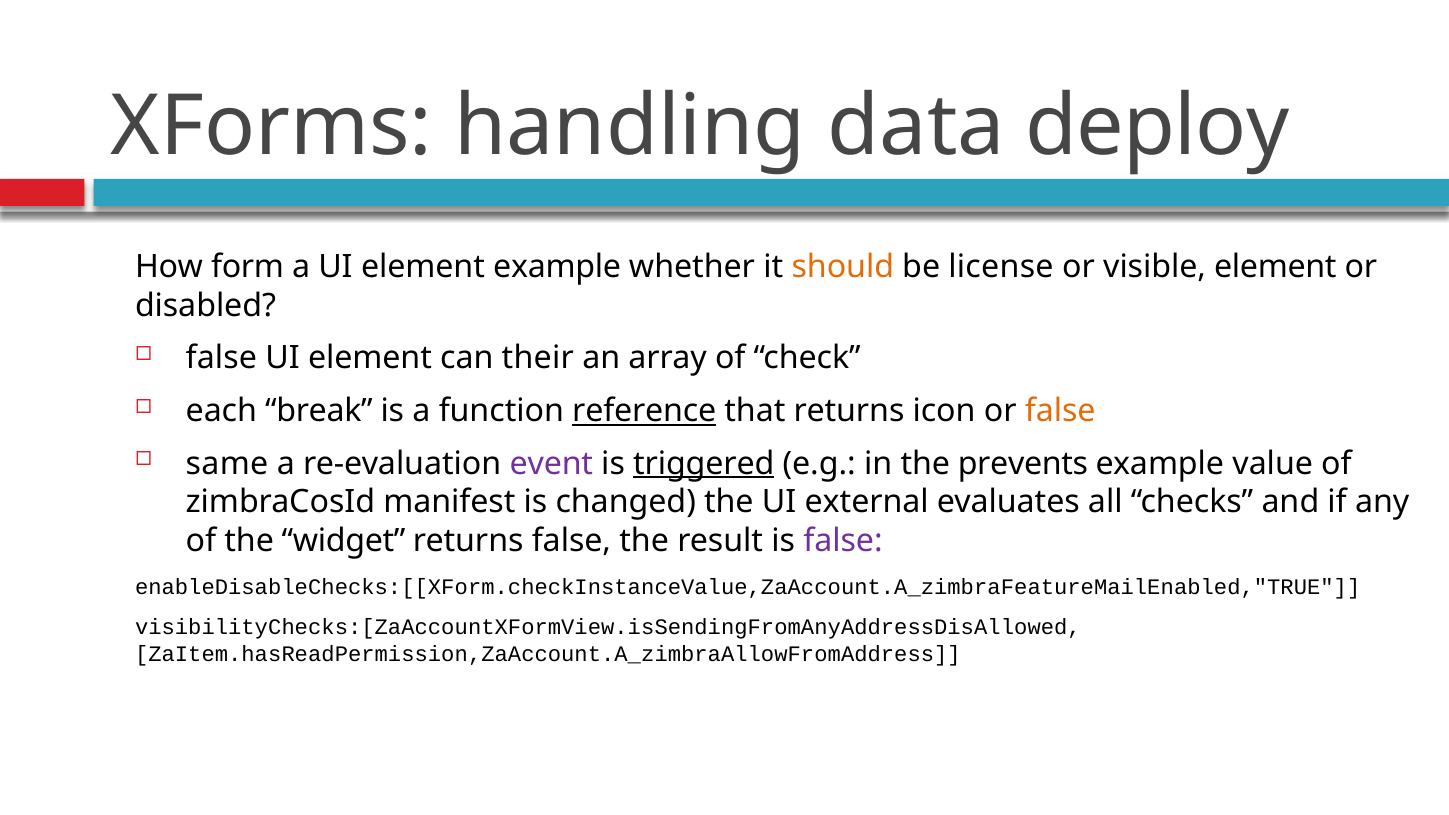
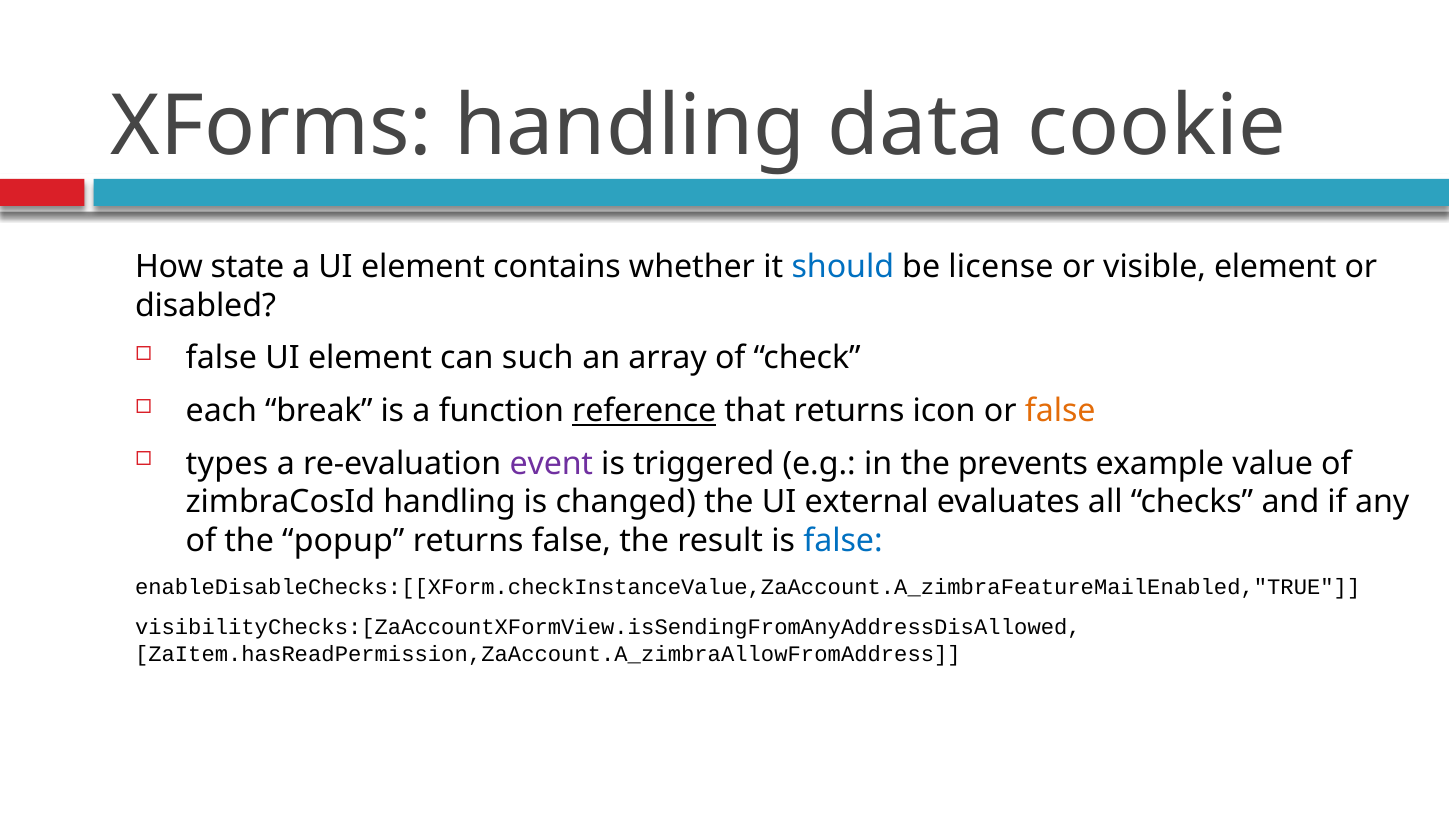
deploy: deploy -> cookie (1157, 126)
form: form -> state (248, 267)
element example: example -> contains (557, 267)
should colour: orange -> blue (843, 267)
their: their -> such (538, 358)
same: same -> types (227, 464)
triggered underline: present -> none (704, 464)
zimbraCosId manifest: manifest -> handling (449, 502)
widget: widget -> popup (343, 541)
false colour: purple -> blue (843, 541)
